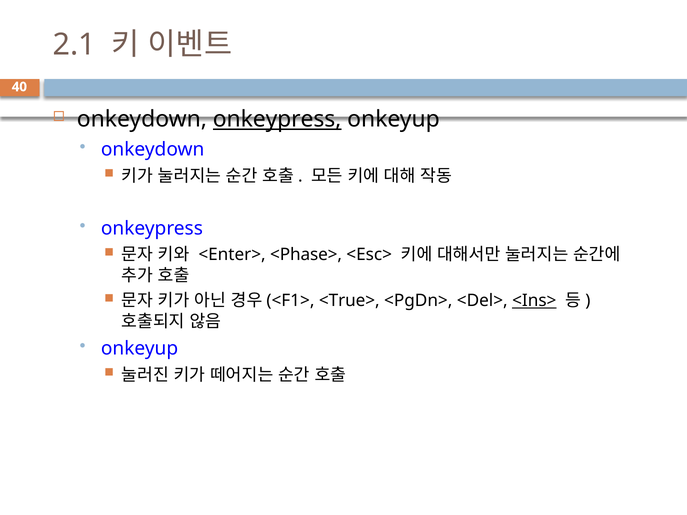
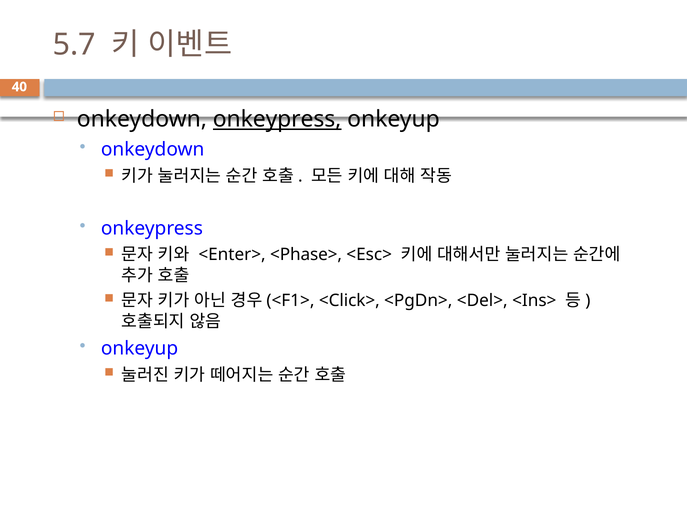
2.1: 2.1 -> 5.7 (74, 45)
<True>: <True> -> <Click> (349, 301)
<Ins> underline: present -> none (534, 301)
